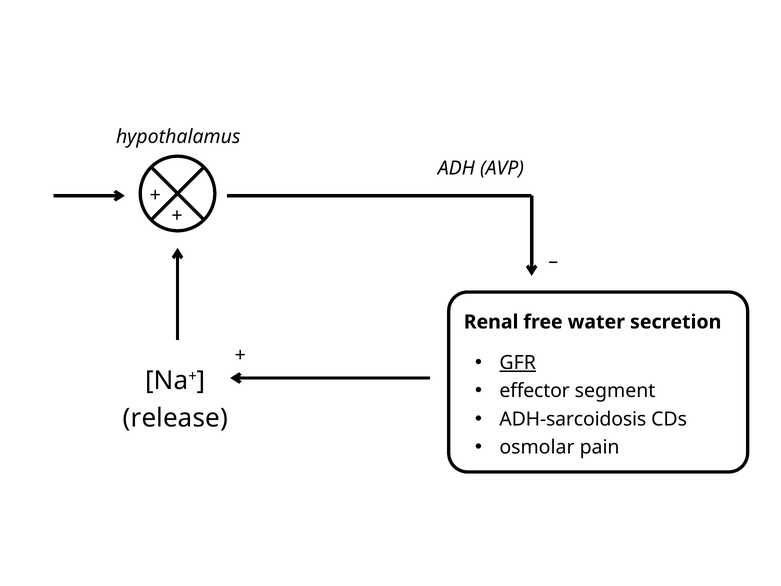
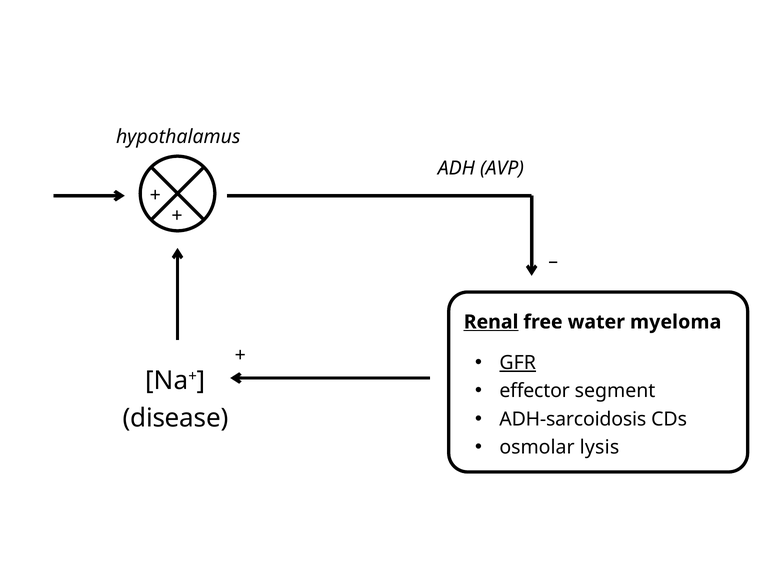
Renal underline: none -> present (491, 322)
secretion: secretion -> myeloma (676, 322)
release: release -> disease (175, 418)
pain: pain -> lysis (599, 447)
